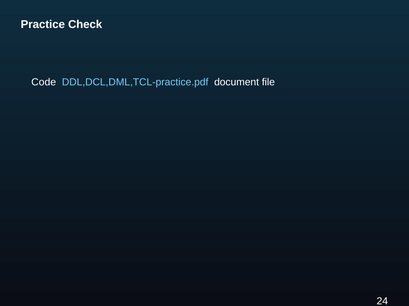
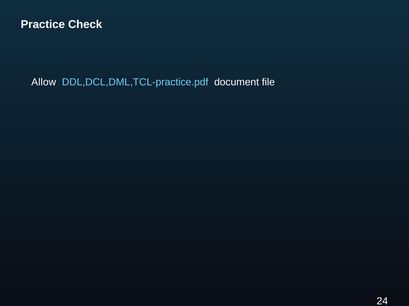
Code: Code -> Allow (44, 82)
